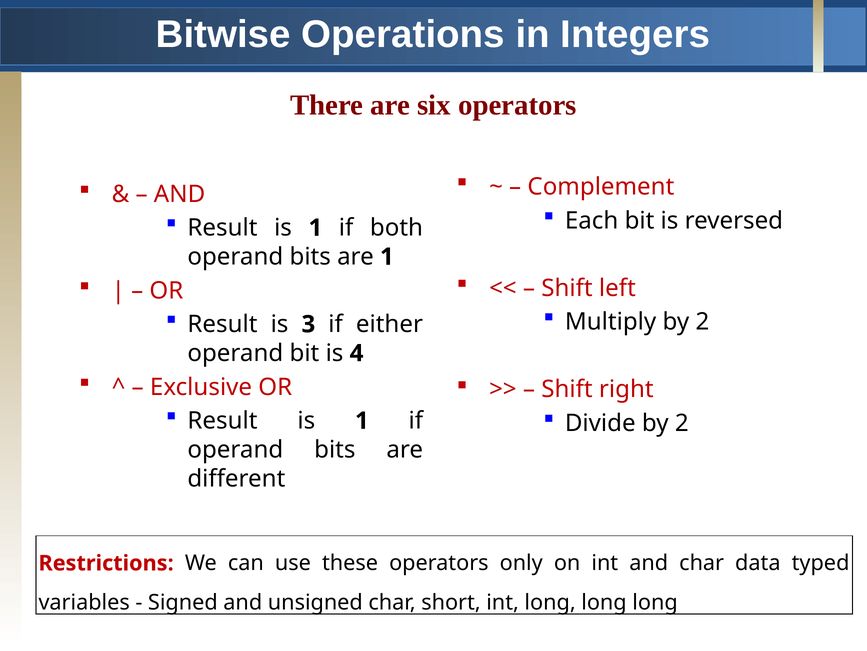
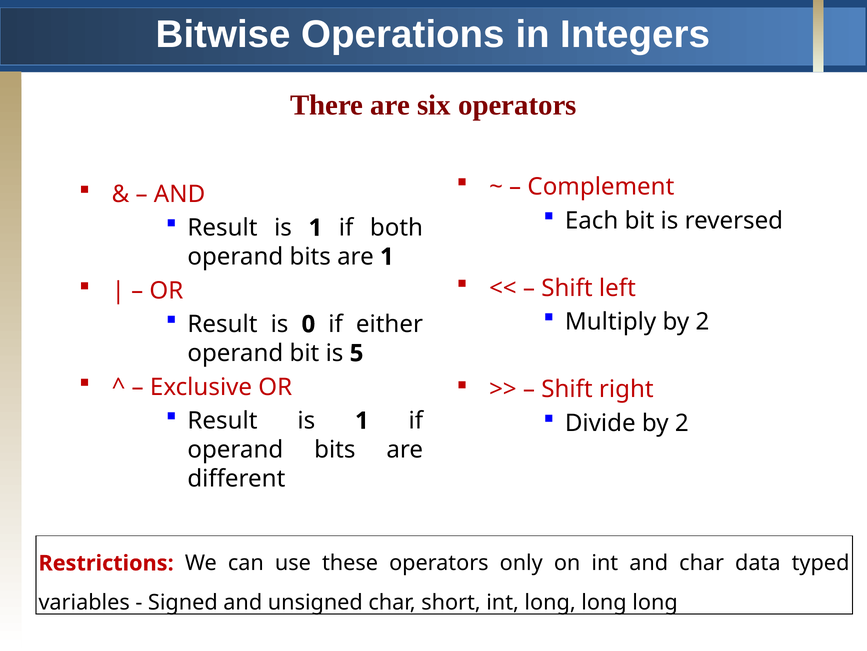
3: 3 -> 0 (308, 324)
4: 4 -> 5 (357, 353)
